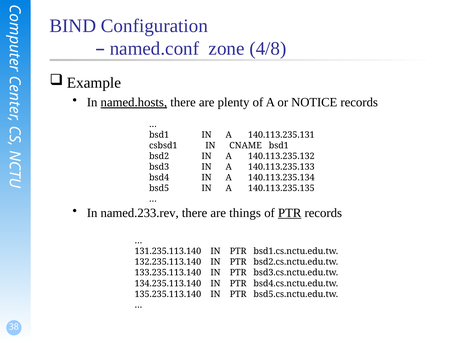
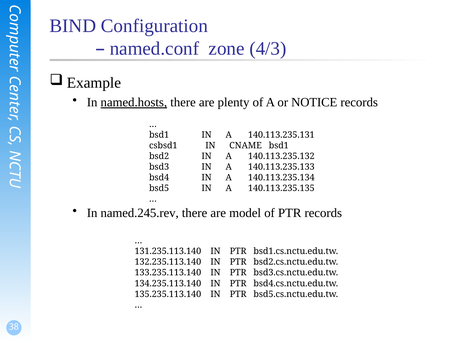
4/8: 4/8 -> 4/3 (268, 49)
named.233.rev: named.233.rev -> named.245.rev (140, 213)
things: things -> model (245, 213)
PTR underline: present -> none (290, 213)
